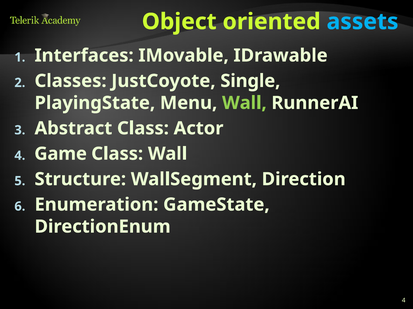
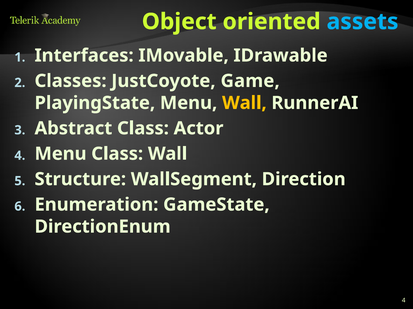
Single: Single -> Game (250, 81)
Wall colour: light green -> yellow (244, 103)
4 Game: Game -> Menu (61, 154)
